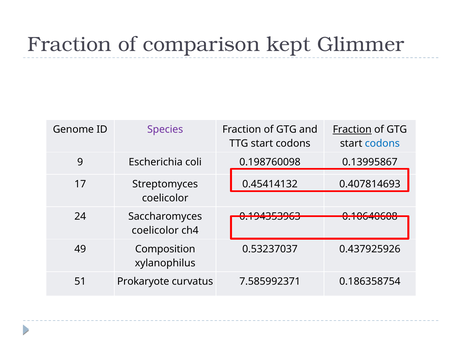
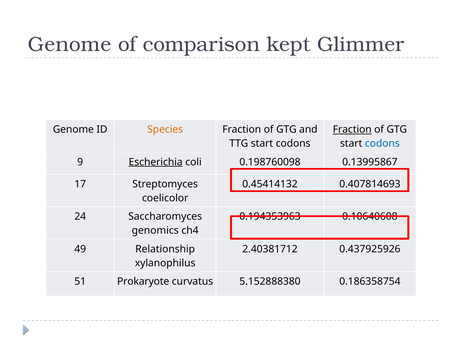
Fraction: Fraction -> Genome (69, 45)
Species colour: purple -> orange (165, 130)
Escherichia underline: none -> present (156, 162)
coelicolor: coelicolor -> genomics (155, 231)
Composition: Composition -> Relationship (165, 249)
0.53237037: 0.53237037 -> 2.40381712 (270, 249)
7.585992371: 7.585992371 -> 5.152888380 (270, 282)
